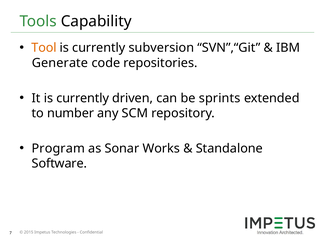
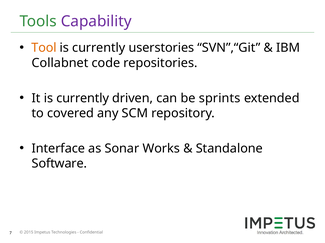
Capability colour: black -> purple (96, 21)
subversion: subversion -> userstories (161, 48)
Generate: Generate -> Collabnet (60, 63)
number: number -> covered (71, 114)
Program: Program -> Interface (58, 149)
